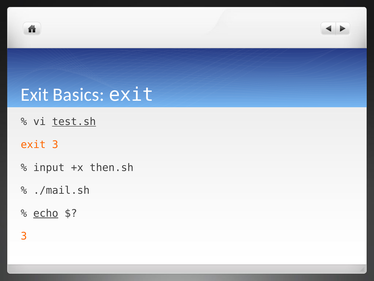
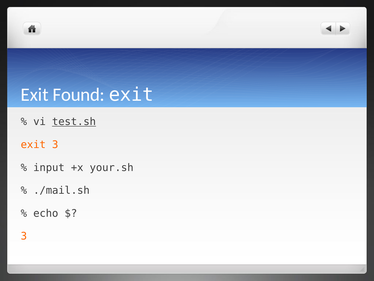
Basics: Basics -> Found (79, 95)
then.sh: then.sh -> your.sh (112, 167)
echo underline: present -> none (46, 213)
